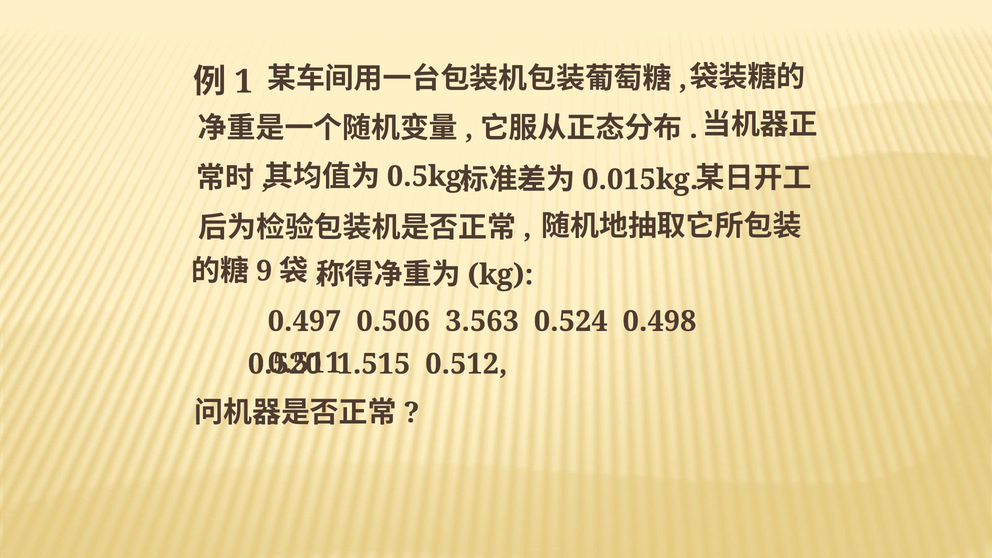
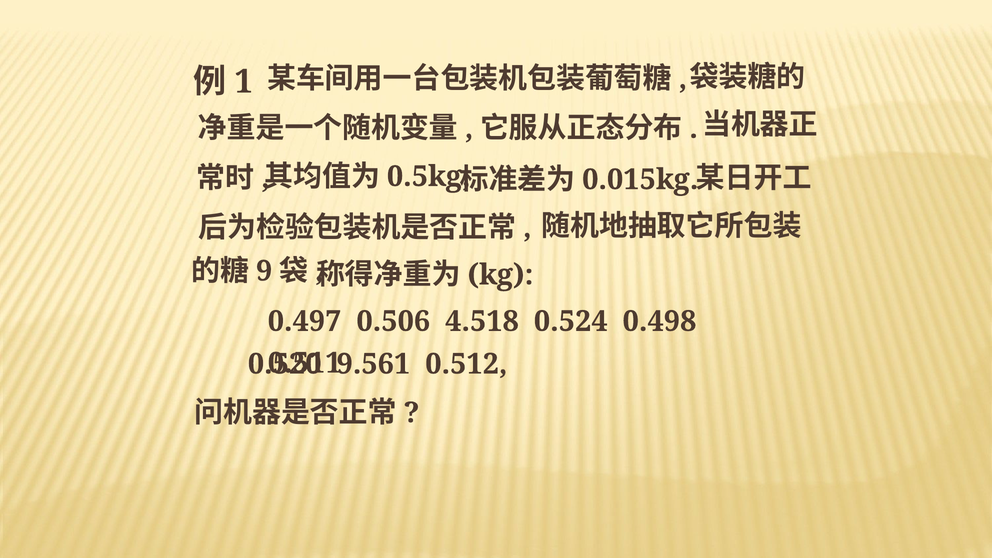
3.563: 3.563 -> 4.518 (482, 321)
1.515: 1.515 -> 9.561 (373, 364)
